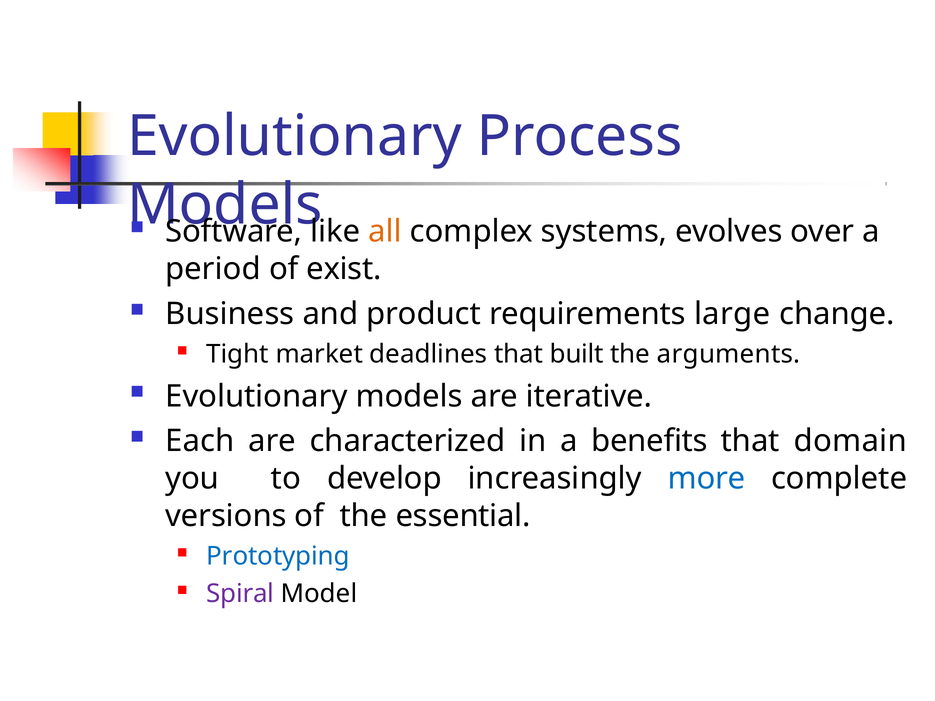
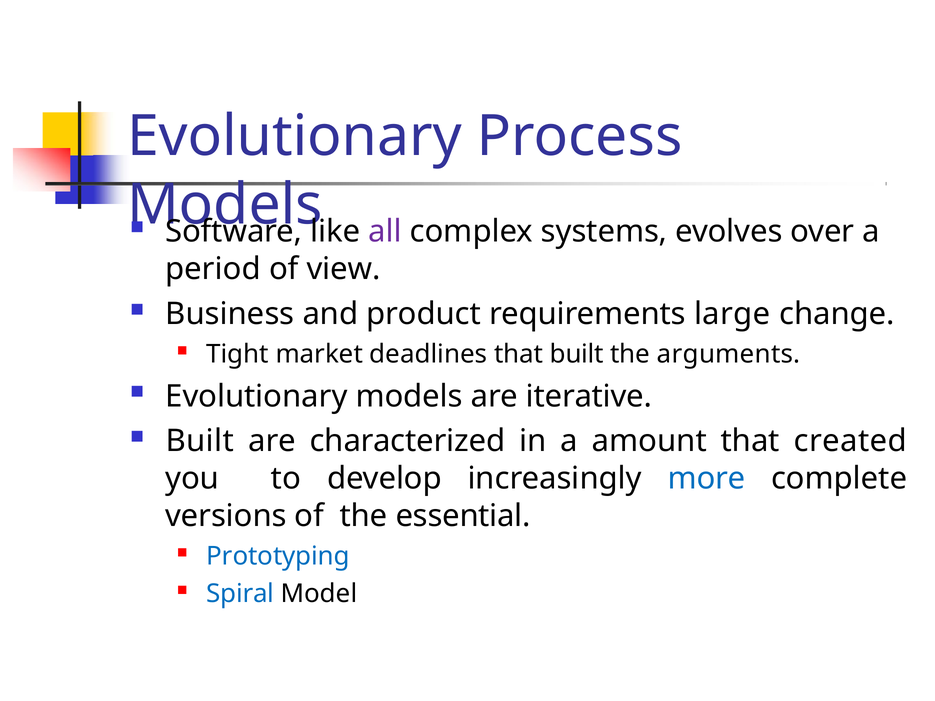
all colour: orange -> purple (385, 232)
exist: exist -> view (344, 269)
Each: Each -> Built (200, 441)
benefits: benefits -> amount (649, 441)
domain: domain -> created (850, 441)
Spiral colour: purple -> blue (240, 594)
